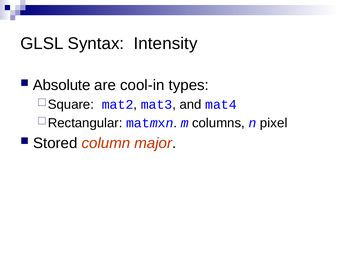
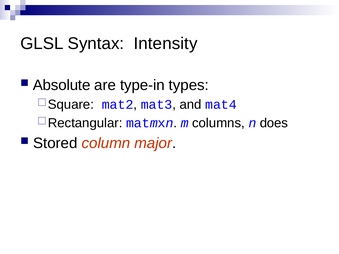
cool-in: cool-in -> type-in (142, 85)
pixel: pixel -> does (274, 123)
